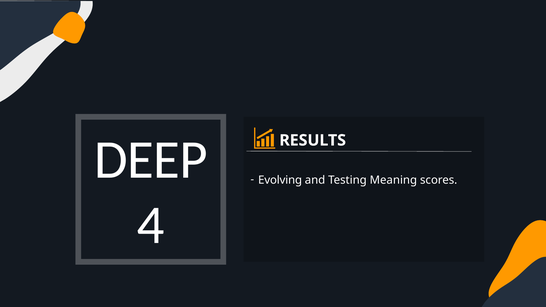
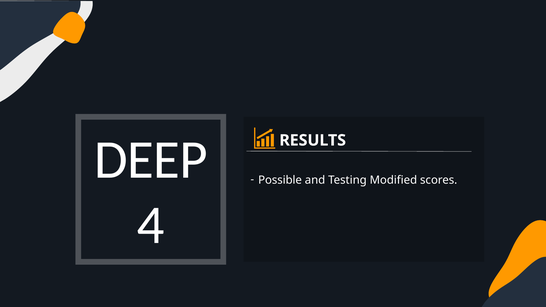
Evolving: Evolving -> Possible (280, 180)
Meaning: Meaning -> Modified (393, 180)
